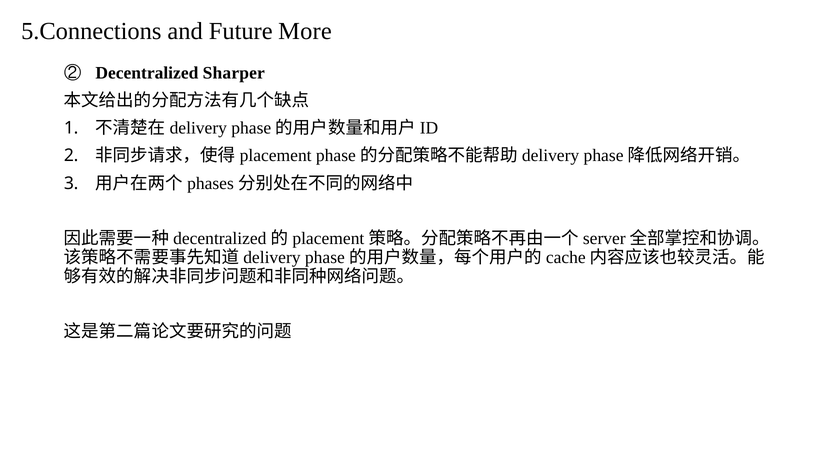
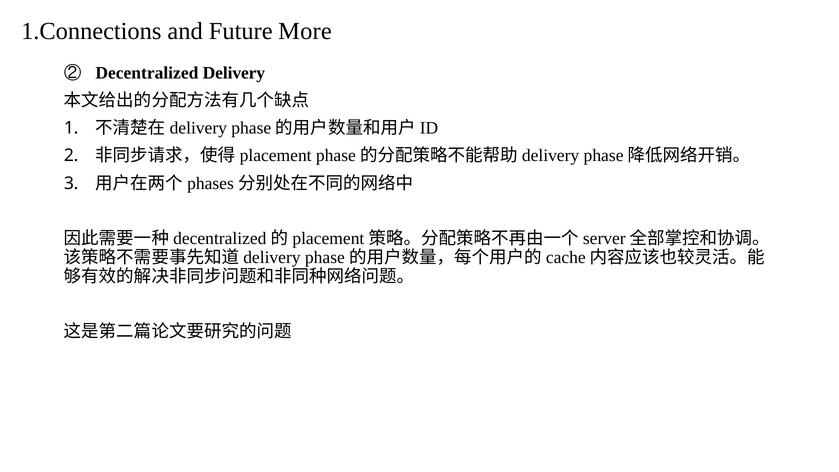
5.Connections: 5.Connections -> 1.Connections (91, 31)
Sharper: Sharper -> Delivery (234, 73)
